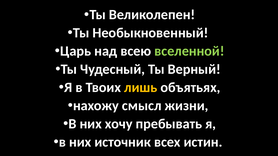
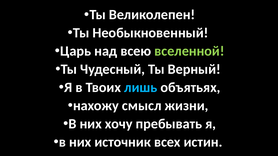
лишь colour: yellow -> light blue (141, 88)
